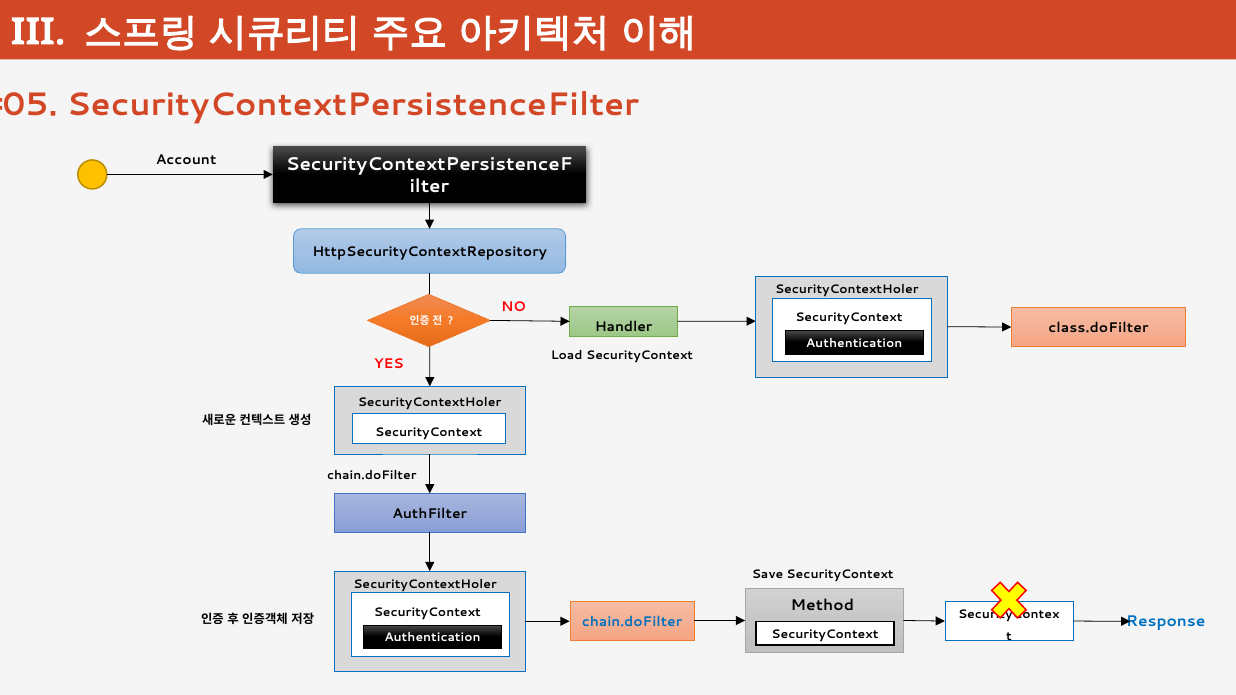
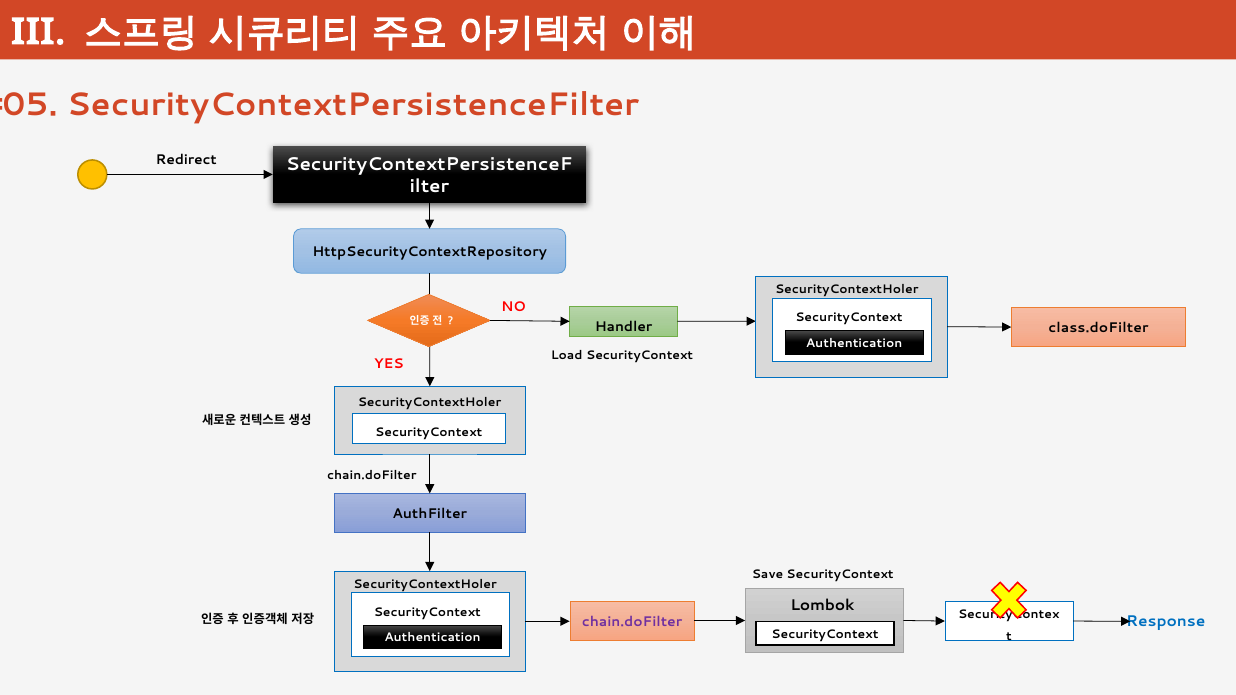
Account: Account -> Redirect (186, 160)
Method: Method -> Lombok (822, 606)
chain.doFilter colour: blue -> purple (632, 622)
